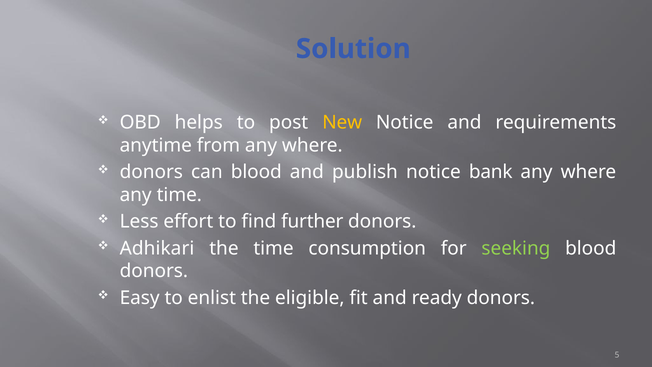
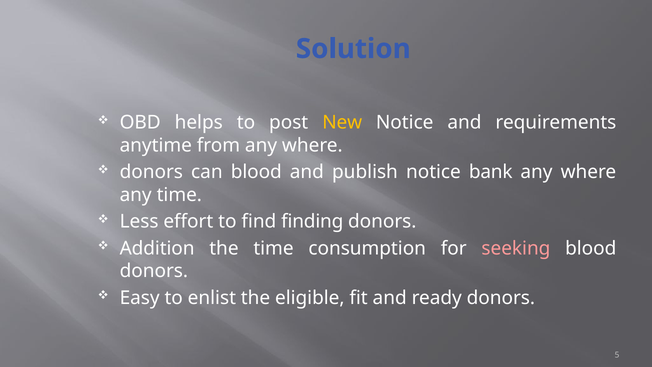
further: further -> finding (312, 221)
Adhikari: Adhikari -> Addition (157, 248)
seeking colour: light green -> pink (516, 248)
